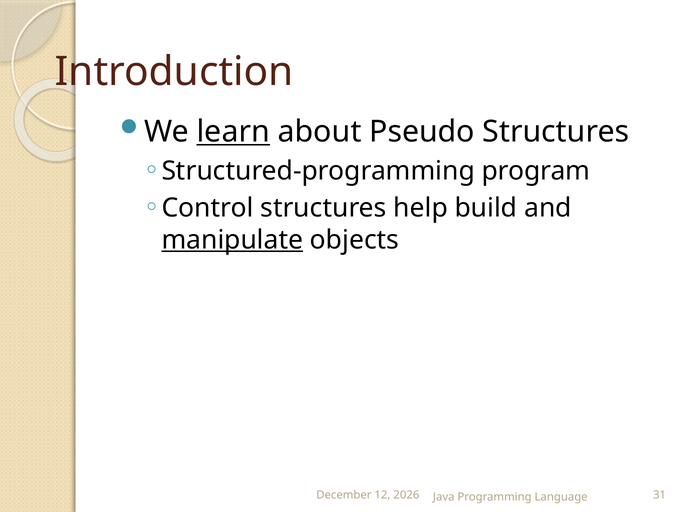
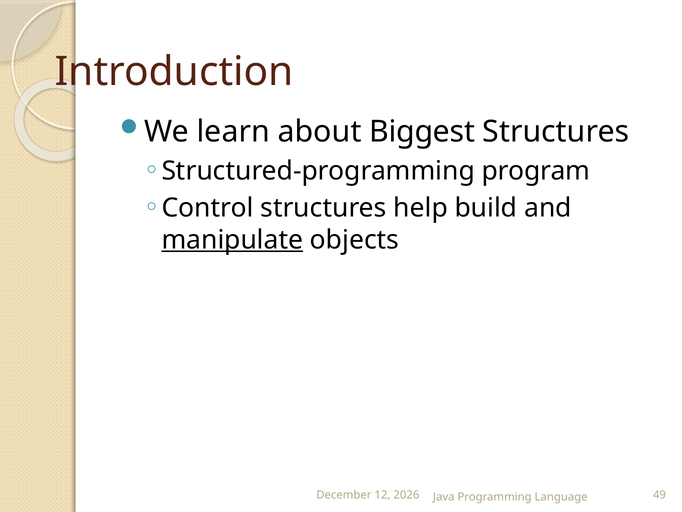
learn underline: present -> none (233, 132)
Pseudo: Pseudo -> Biggest (422, 132)
31: 31 -> 49 (659, 495)
